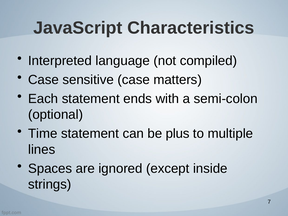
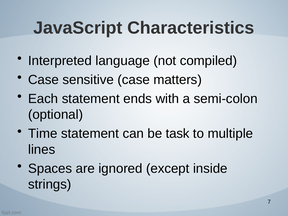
plus: plus -> task (178, 134)
